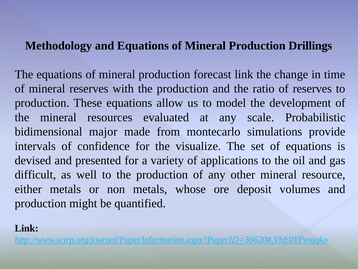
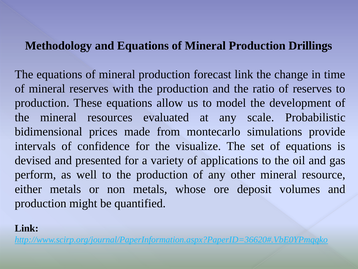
major: major -> prices (103, 131)
difficult: difficult -> perform (35, 174)
